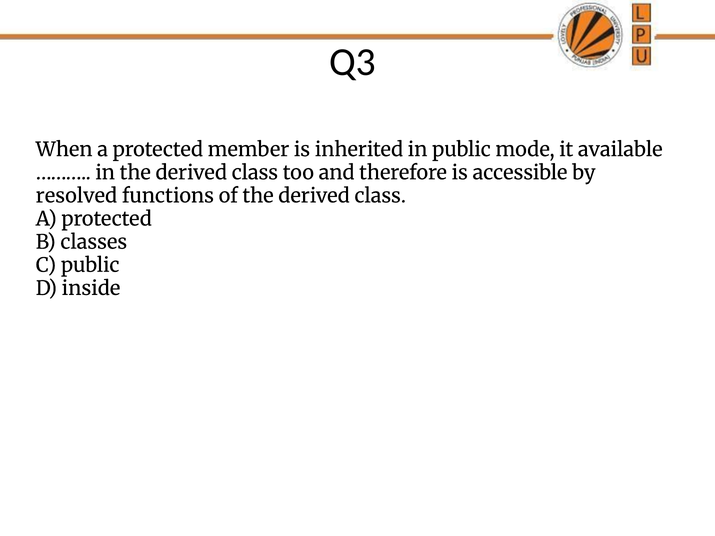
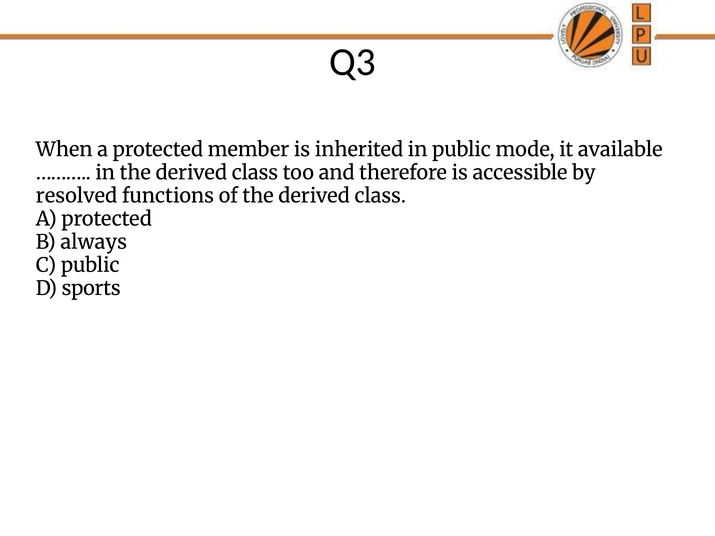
classes: classes -> always (94, 242)
inside: inside -> sports (91, 289)
